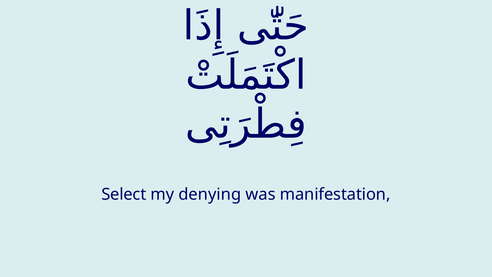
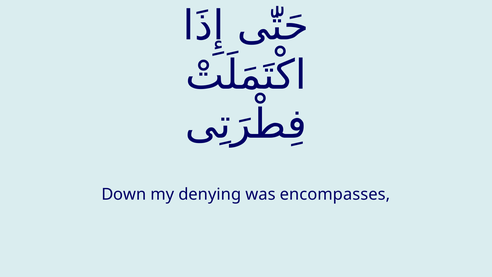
Select: Select -> Down (124, 194)
manifestation: manifestation -> encompasses (335, 194)
